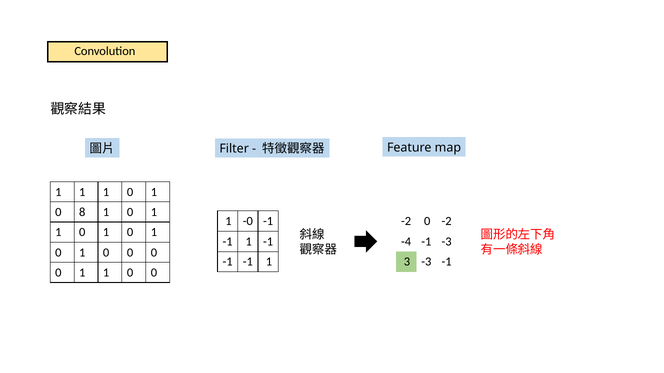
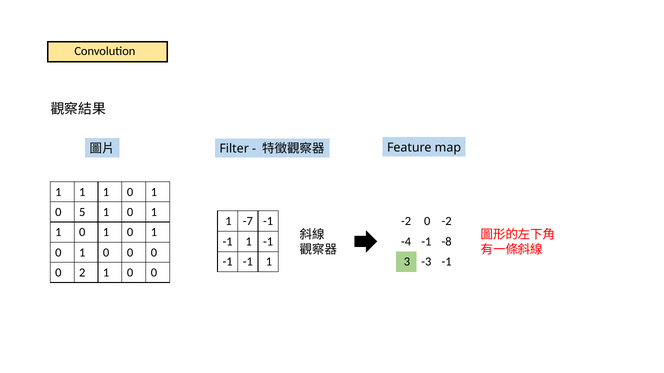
8: 8 -> 5 (82, 212)
-0: -0 -> -7 (248, 221)
-1 -3: -3 -> -8 (447, 242)
1: 1 -> 2 (82, 273)
